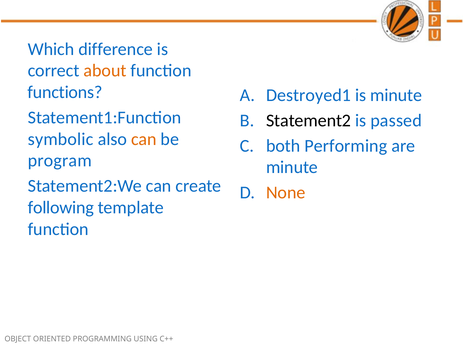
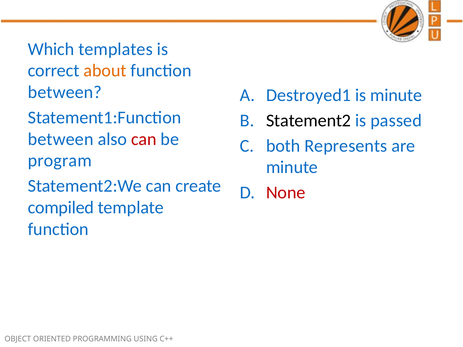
difference: difference -> templates (116, 49)
functions: functions -> between (65, 92)
symbolic: symbolic -> between (61, 139)
can colour: orange -> red (144, 139)
Performing: Performing -> Represents (346, 146)
None colour: orange -> red (286, 193)
following: following -> compiled (61, 208)
